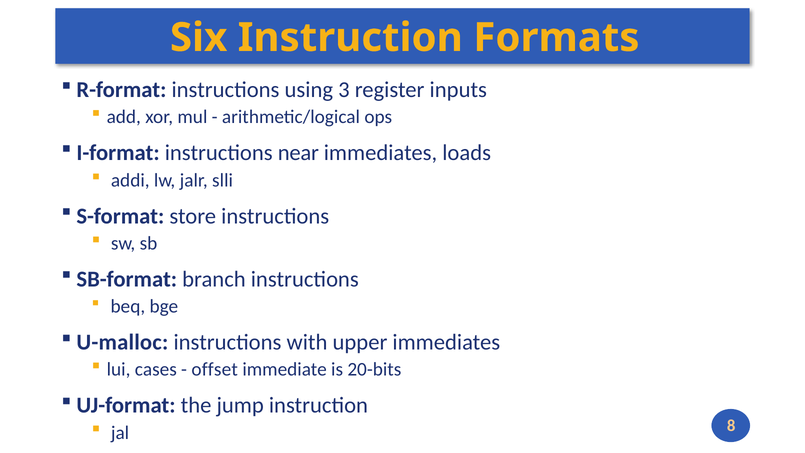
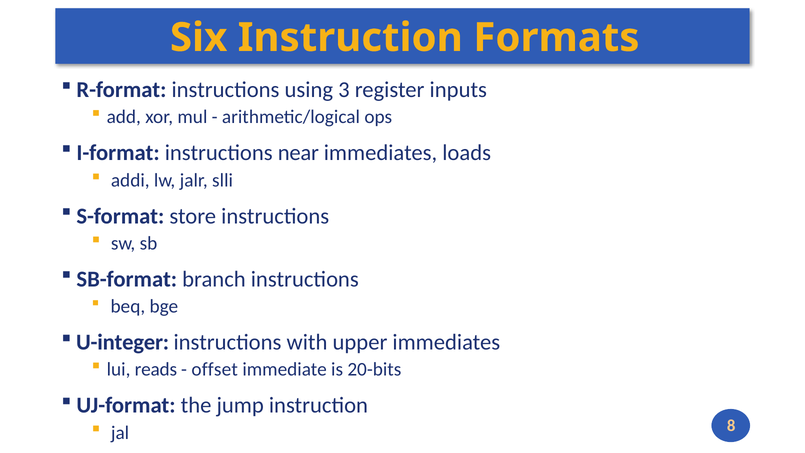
U-malloc: U-malloc -> U-integer (123, 342)
cases: cases -> reads (156, 369)
